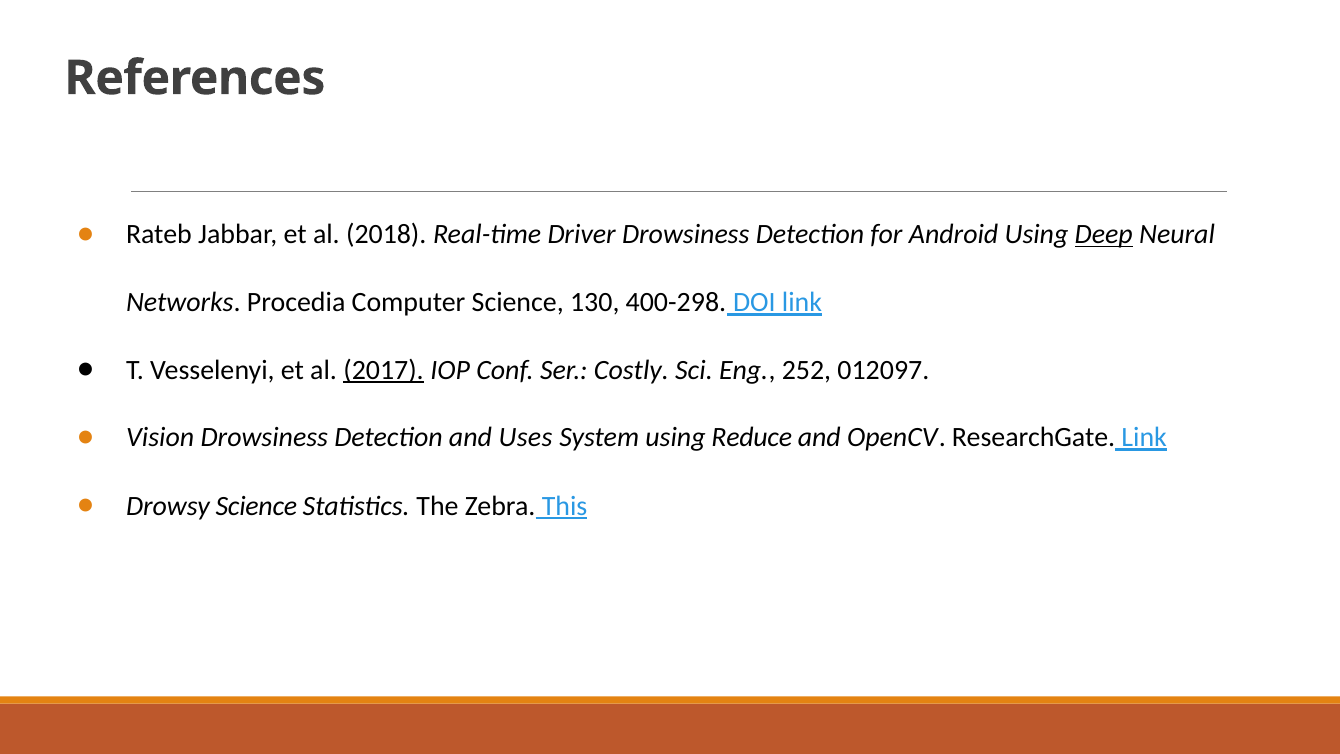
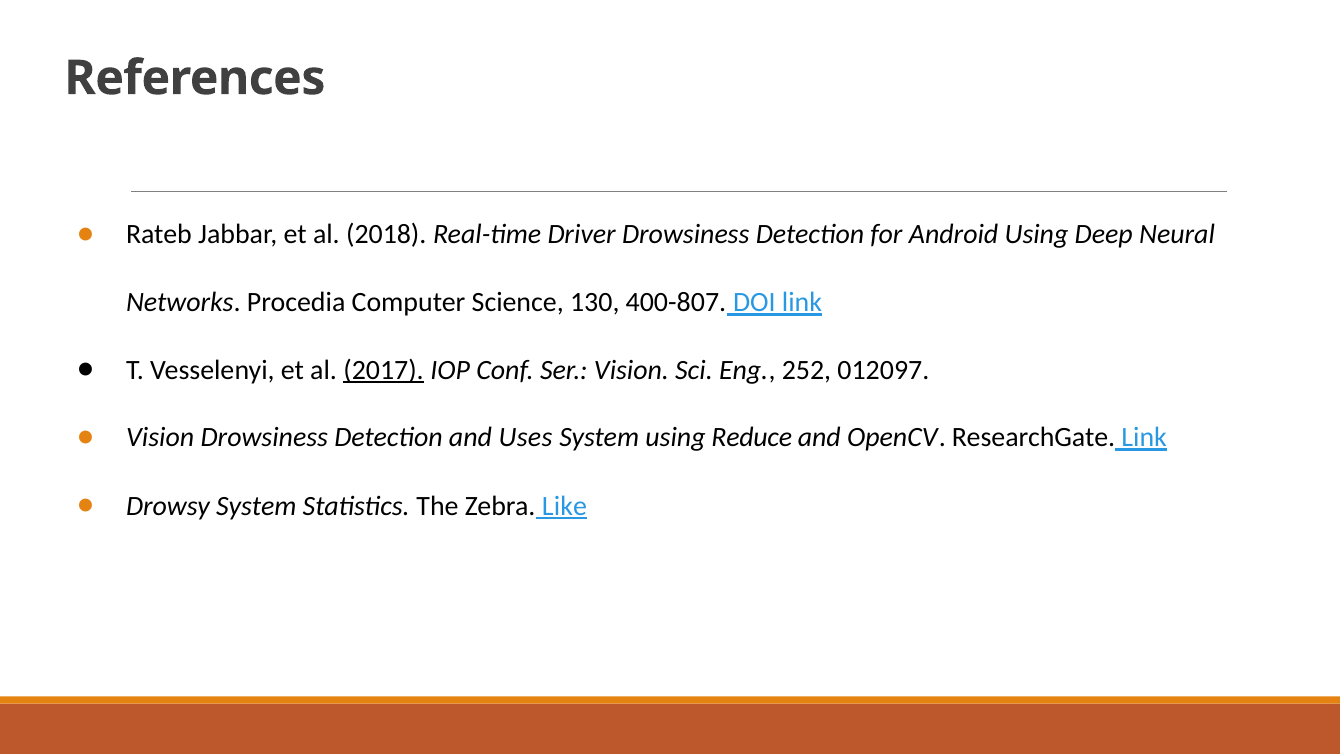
Deep underline: present -> none (1104, 234)
400-298: 400-298 -> 400-807 (676, 302)
Ser Costly: Costly -> Vision (631, 370)
Drowsy Science: Science -> System (256, 506)
This: This -> Like (565, 506)
